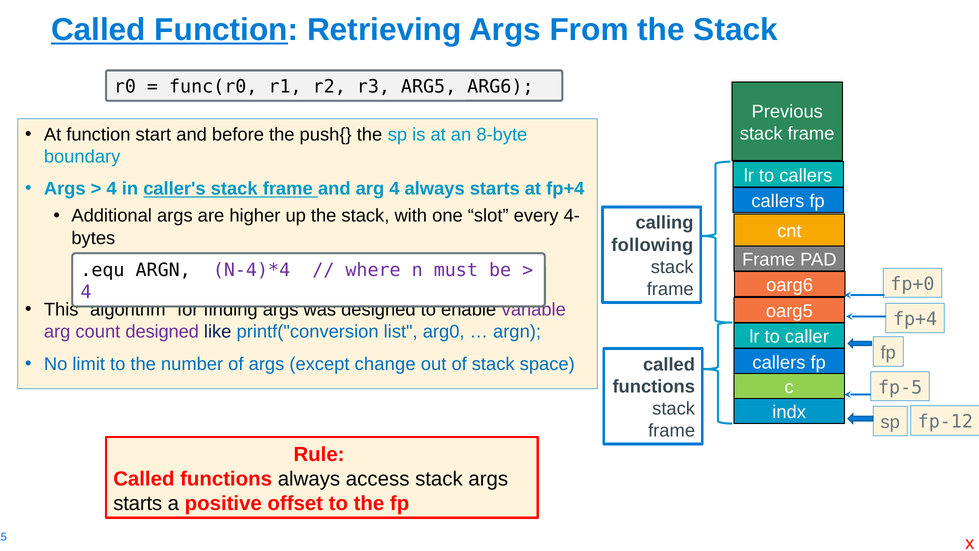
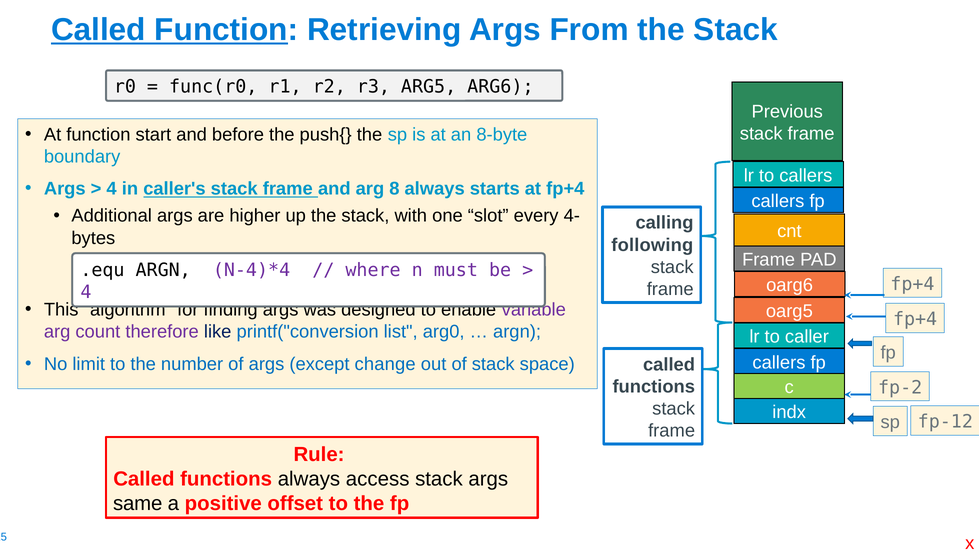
arg 4: 4 -> 8 (394, 189)
fp+0: fp+0 -> fp+4 (912, 284)
count designed: designed -> therefore (162, 332)
fp-5: fp-5 -> fp-2 (900, 387)
starts: starts -> same (138, 503)
